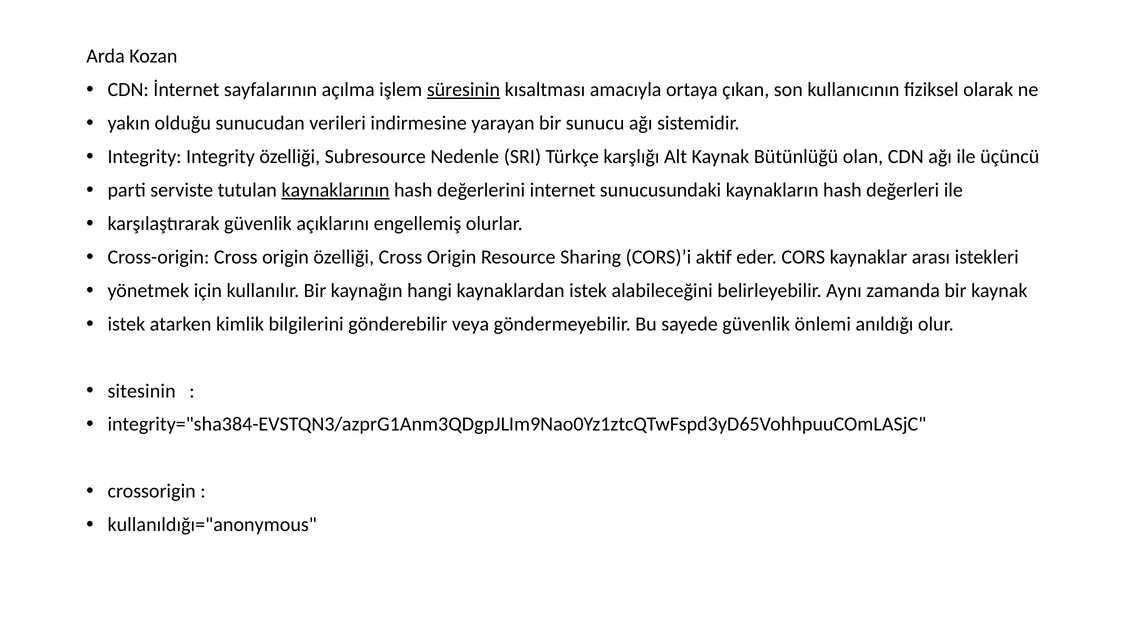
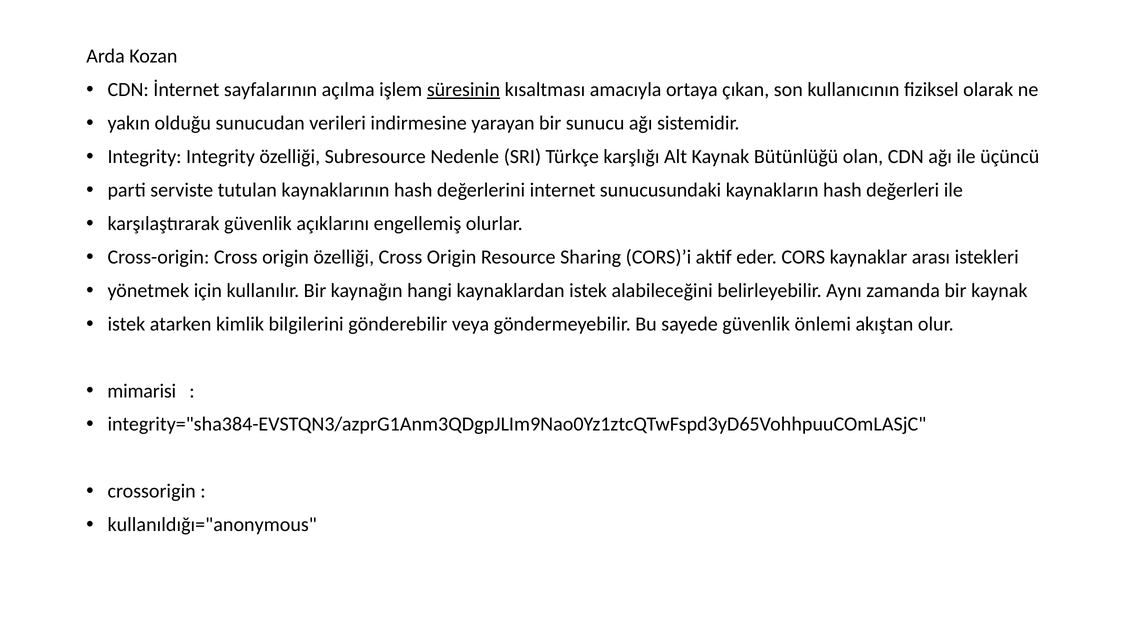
kaynaklarının underline: present -> none (335, 190)
anıldığı: anıldığı -> akıştan (884, 324)
sitesinin: sitesinin -> mimarisi (142, 391)
